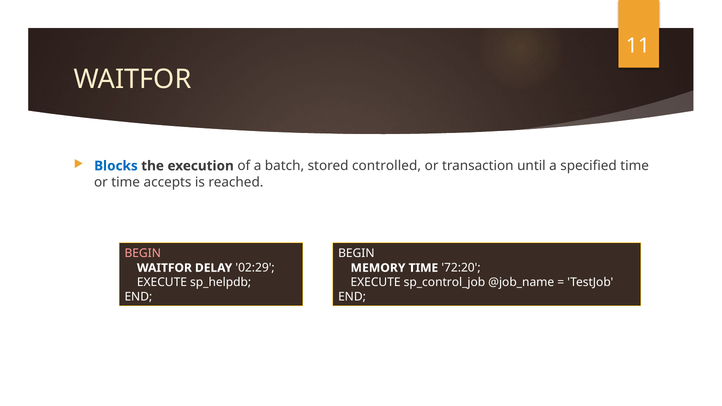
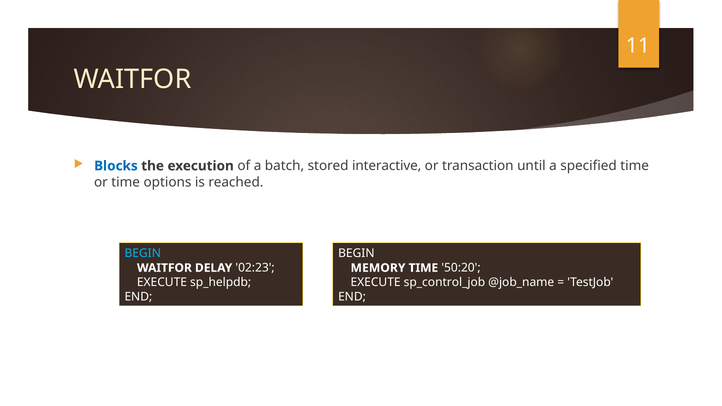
controlled: controlled -> interactive (387, 166)
accepts: accepts -> options (167, 182)
BEGIN colour: pink -> light blue (143, 254)
02:29: 02:29 -> 02:23 (255, 268)
72:20: 72:20 -> 50:20 (461, 268)
